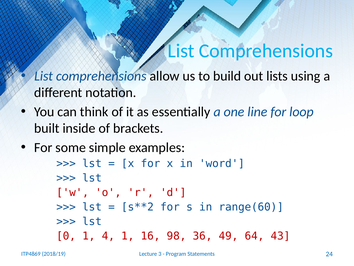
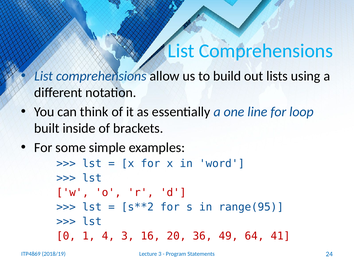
range(60: range(60 -> range(95 (251, 207)
4 1: 1 -> 3 (128, 236)
98: 98 -> 20 (176, 236)
43: 43 -> 41 (280, 236)
